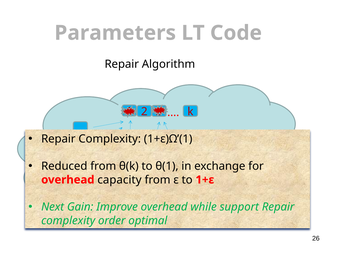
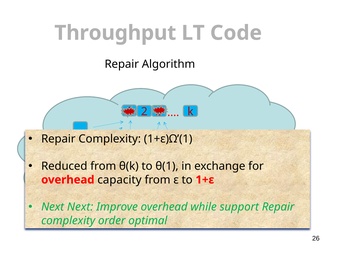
Parameters: Parameters -> Throughput (115, 33)
Next Gain: Gain -> Next (80, 207)
